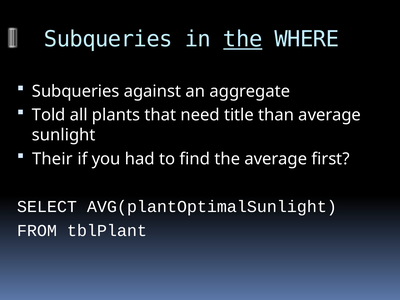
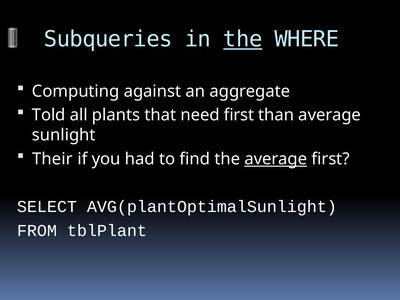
Subqueries: Subqueries -> Computing (76, 91)
need title: title -> first (239, 115)
average underline: none -> present (276, 159)
